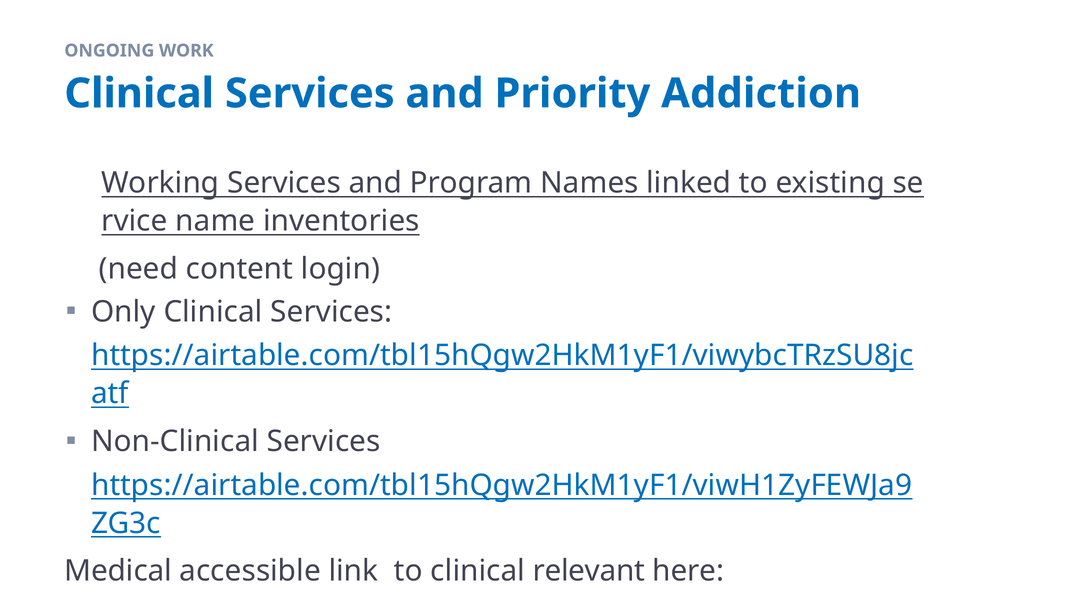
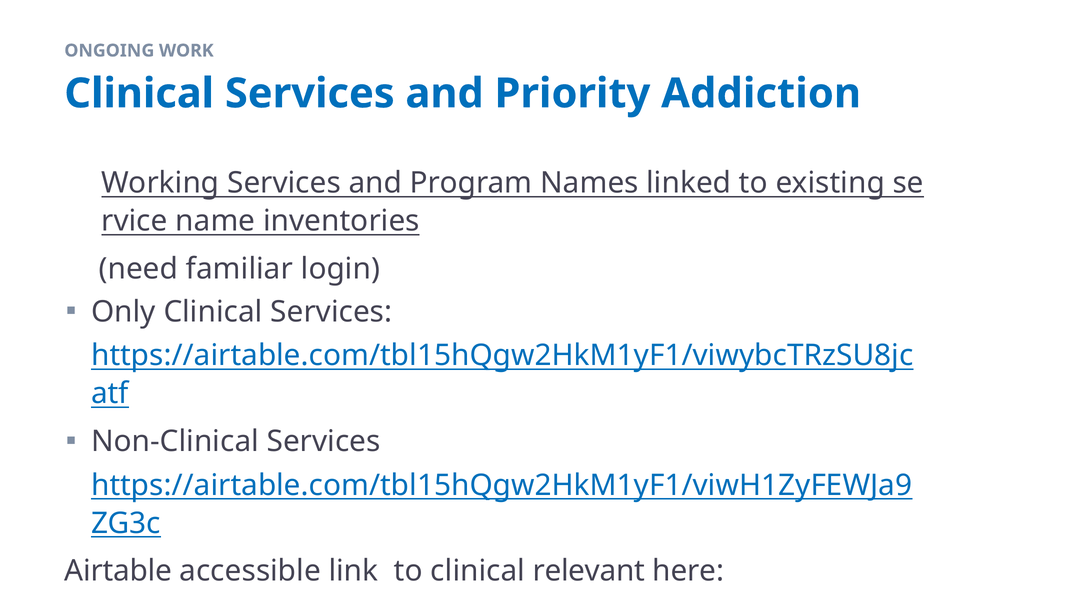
content: content -> familiar (239, 269)
Medical: Medical -> Airtable (118, 571)
